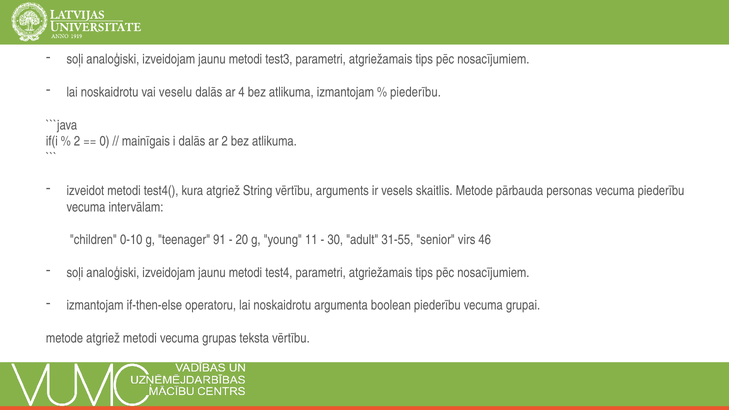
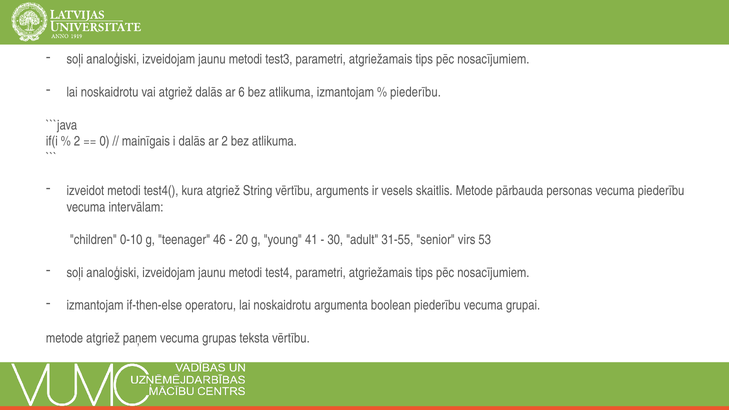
vai veselu: veselu -> atgriež (176, 92)
4: 4 -> 6 (242, 92)
91: 91 -> 46 (219, 240)
11: 11 -> 41 (311, 240)
46: 46 -> 53 (485, 240)
atgriež metodi: metodi -> paņem (140, 338)
